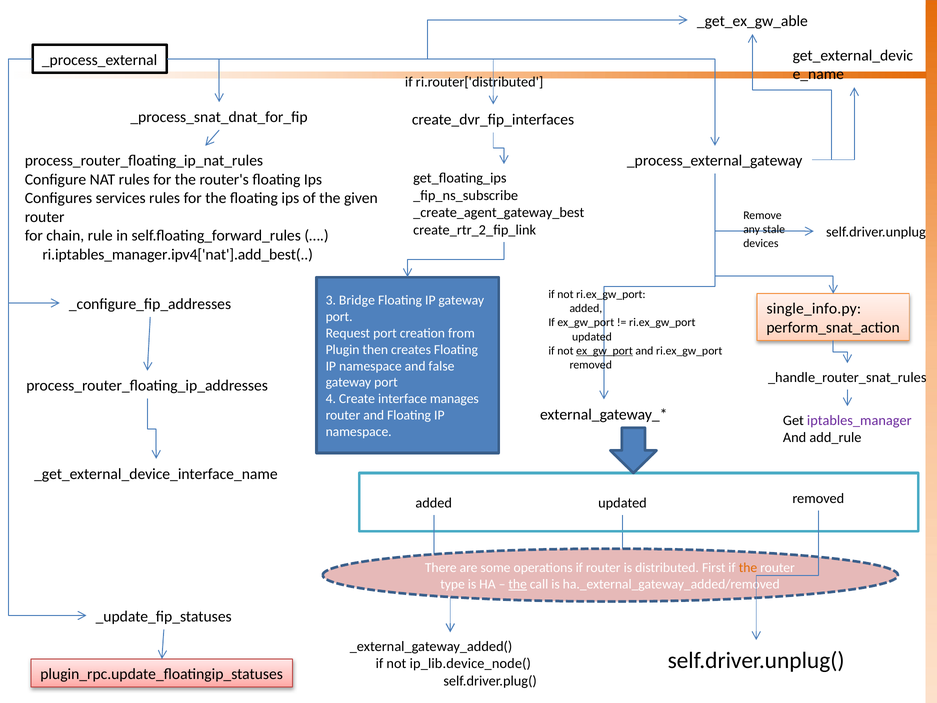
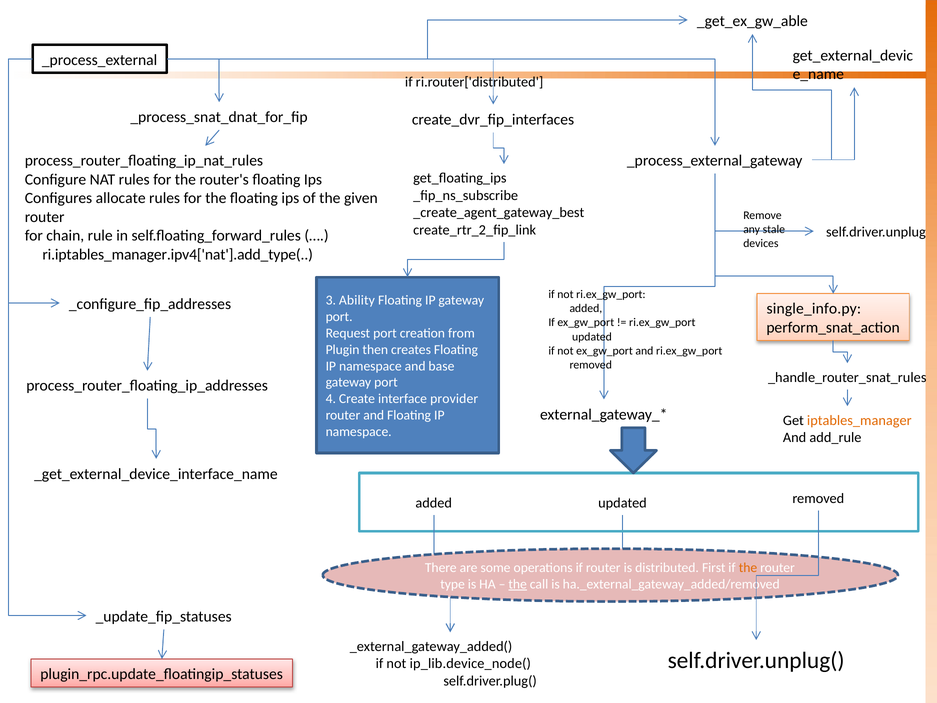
services: services -> allocate (121, 198)
ri.iptables_manager.ipv4['nat'].add_best(: ri.iptables_manager.ipv4['nat'].add_best( -> ri.iptables_manager.ipv4['nat'].add_type( (178, 254)
Bridge: Bridge -> Ability (357, 300)
ex_gw_port underline: present -> none (605, 351)
false: false -> base (441, 366)
manages: manages -> provider (454, 399)
iptables_manager colour: purple -> orange (859, 420)
